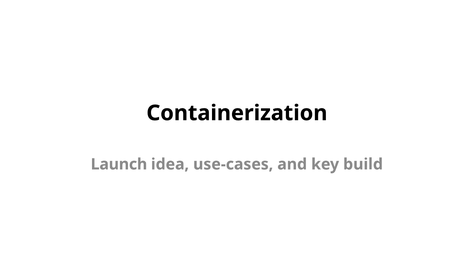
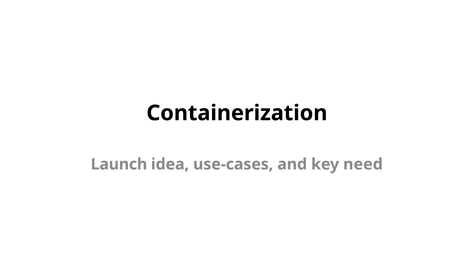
build: build -> need (363, 164)
